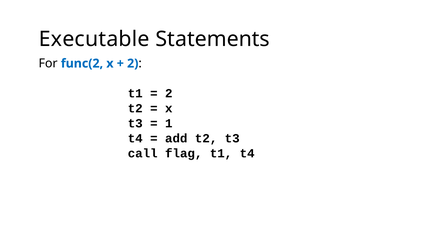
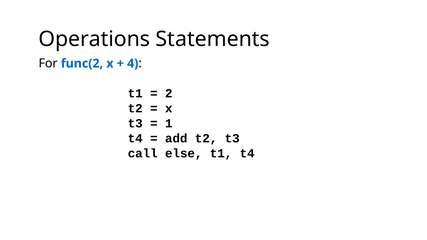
Executable: Executable -> Operations (94, 39)
2: 2 -> 4 (133, 63)
flag: flag -> else (184, 153)
